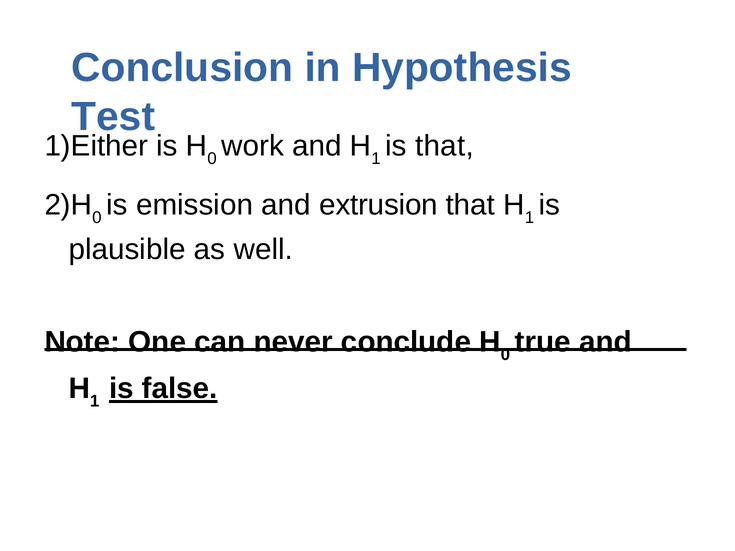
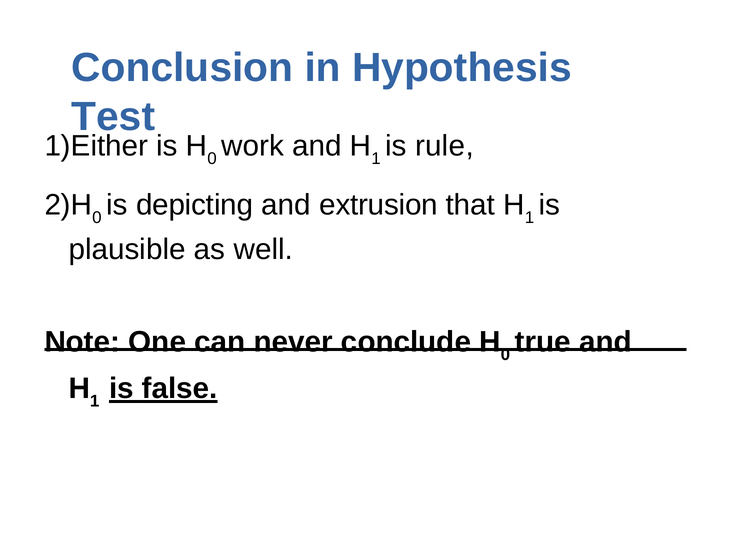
is that: that -> rule (444, 146)
emission: emission -> depicting (195, 205)
